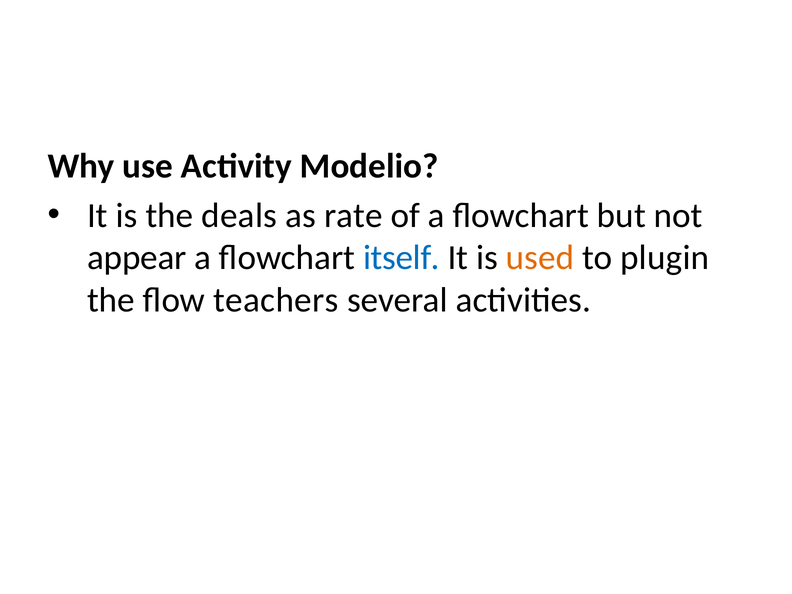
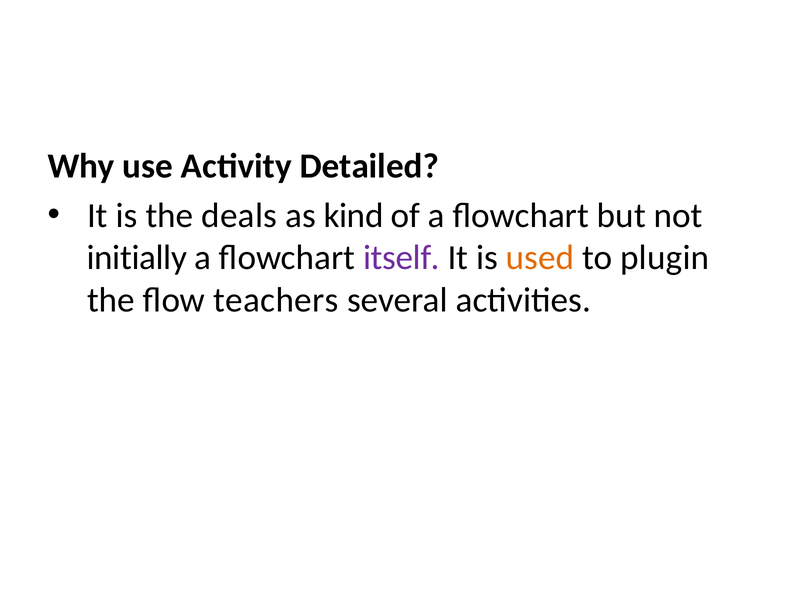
Modelio: Modelio -> Detailed (369, 166)
rate: rate -> kind (354, 215)
appear: appear -> initially (137, 258)
itself colour: blue -> purple (401, 258)
